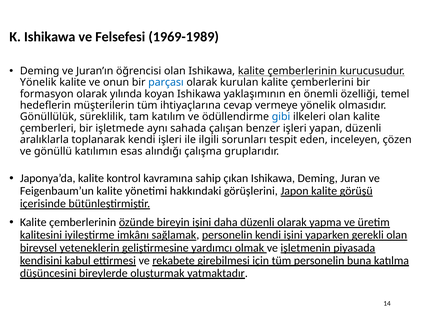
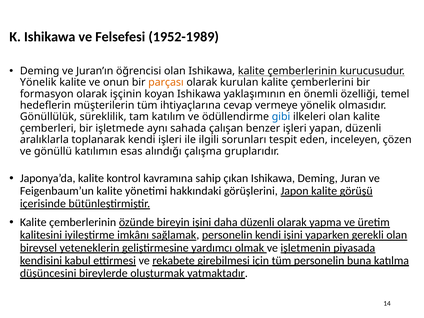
1969-1989: 1969-1989 -> 1952-1989 (184, 37)
parçası colour: blue -> orange (166, 82)
yılında: yılında -> işçinin (126, 94)
